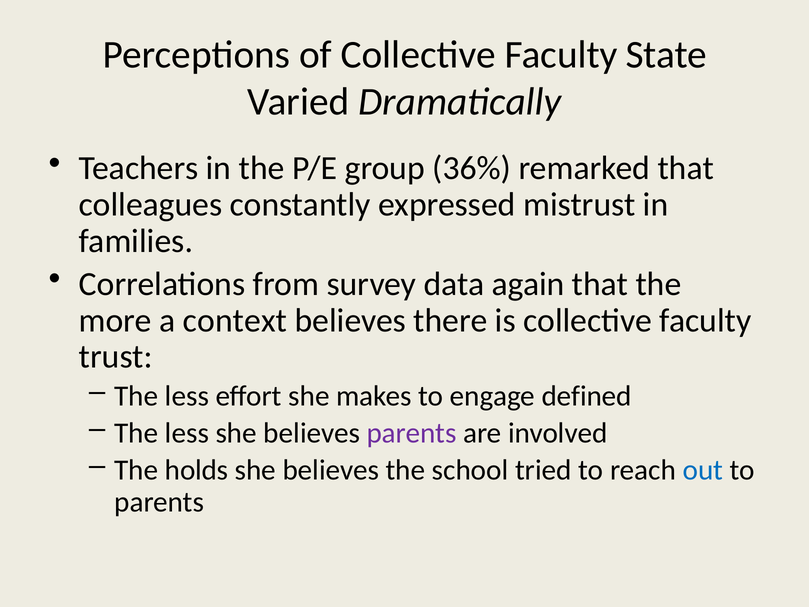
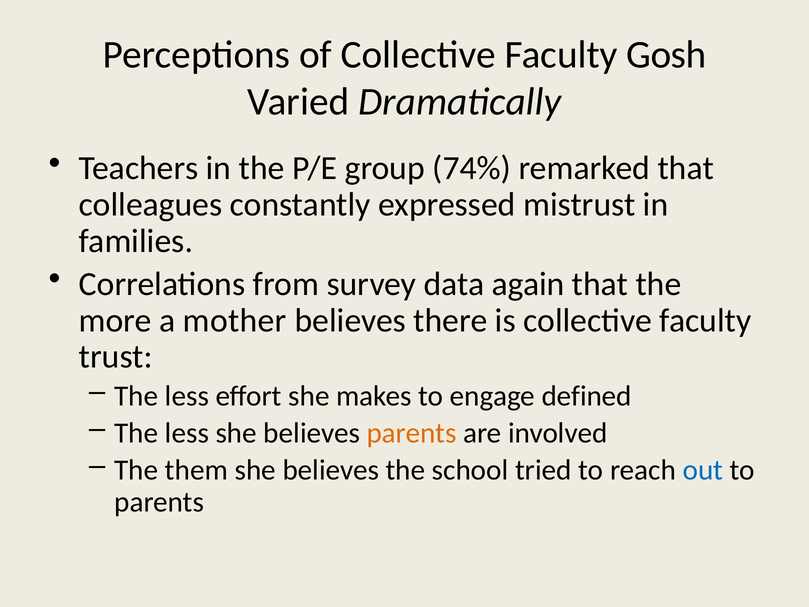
State: State -> Gosh (666, 55)
36%: 36% -> 74% (472, 168)
context: context -> mother (235, 320)
parents colour: purple -> orange (412, 433)
holds: holds -> them (196, 470)
